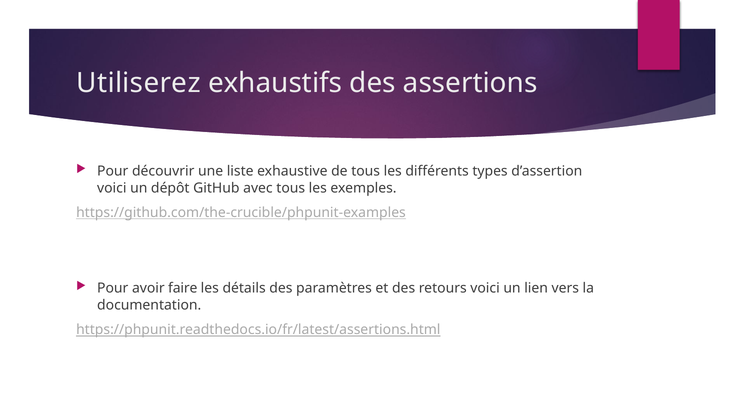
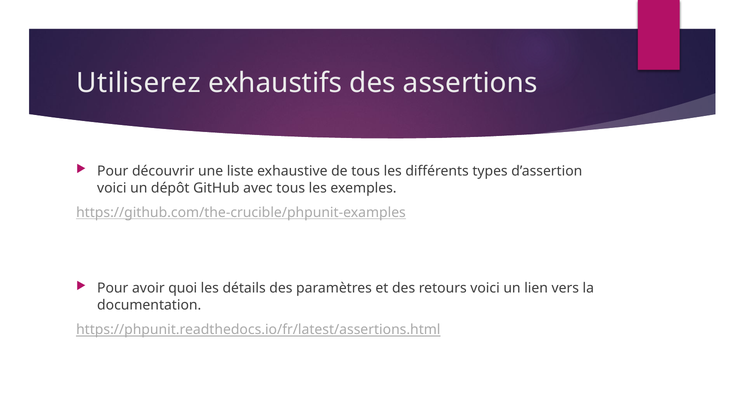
faire: faire -> quoi (183, 288)
